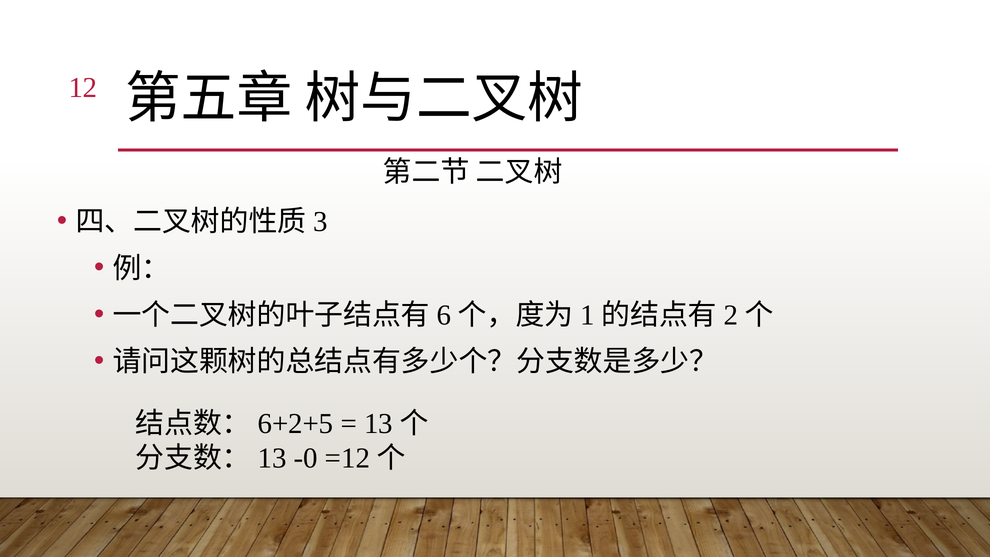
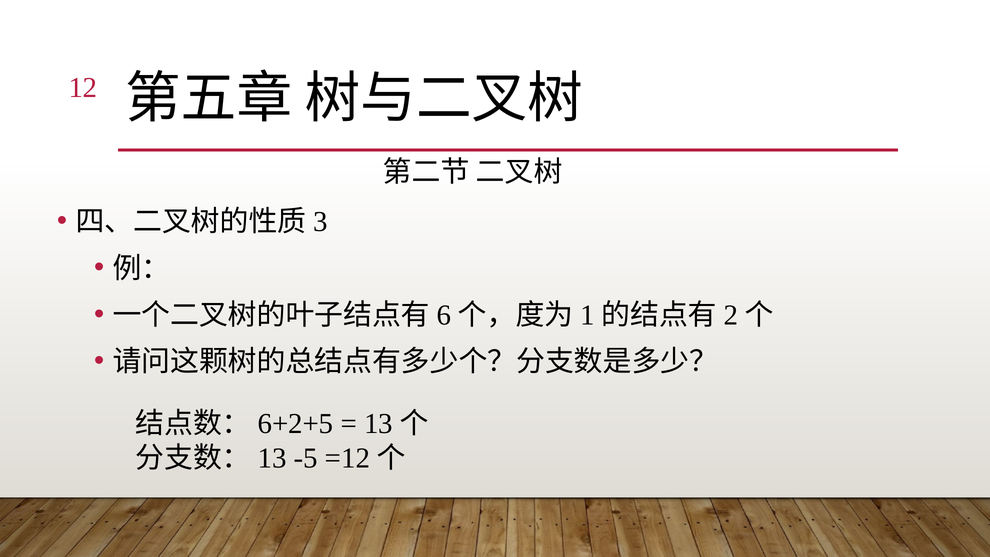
-0: -0 -> -5 (306, 458)
